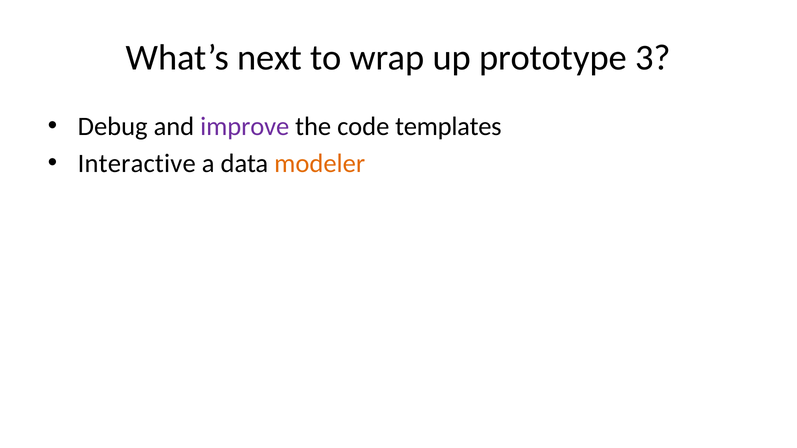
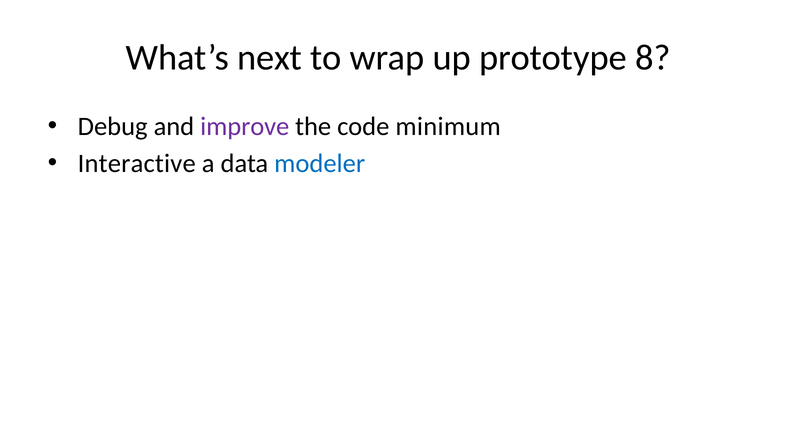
3: 3 -> 8 (653, 58)
templates: templates -> minimum (448, 126)
modeler colour: orange -> blue (320, 164)
